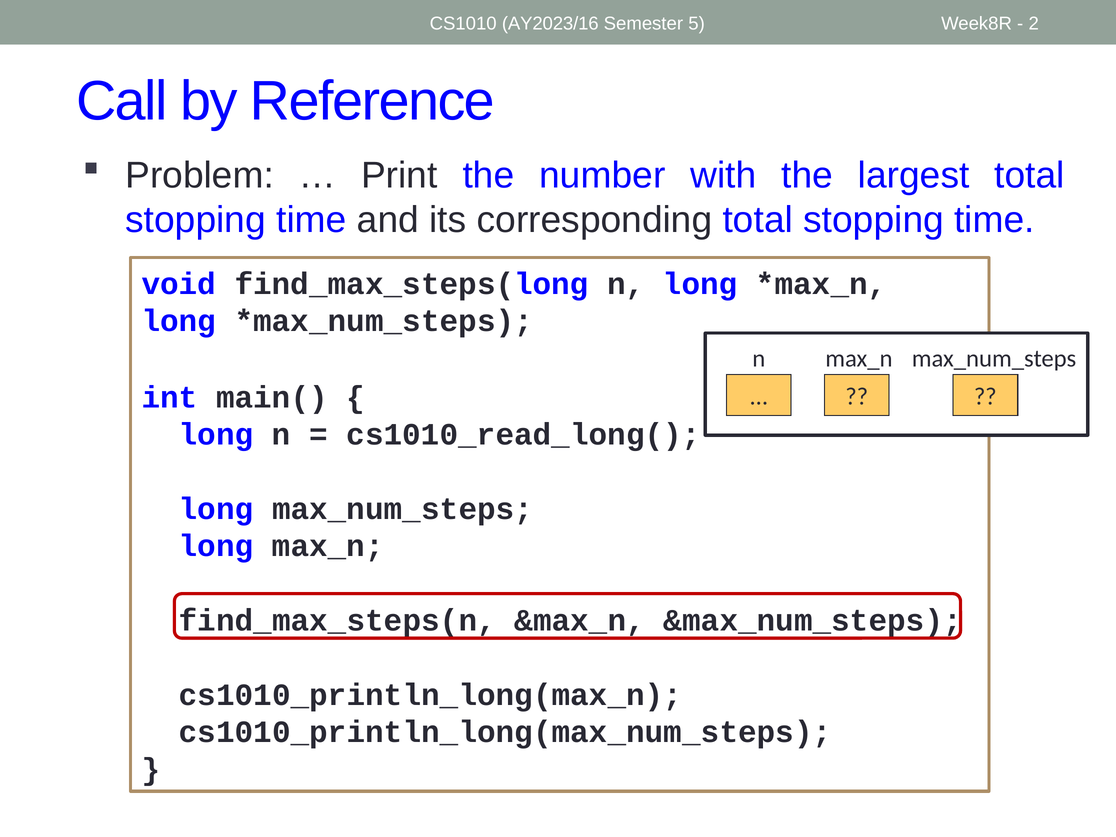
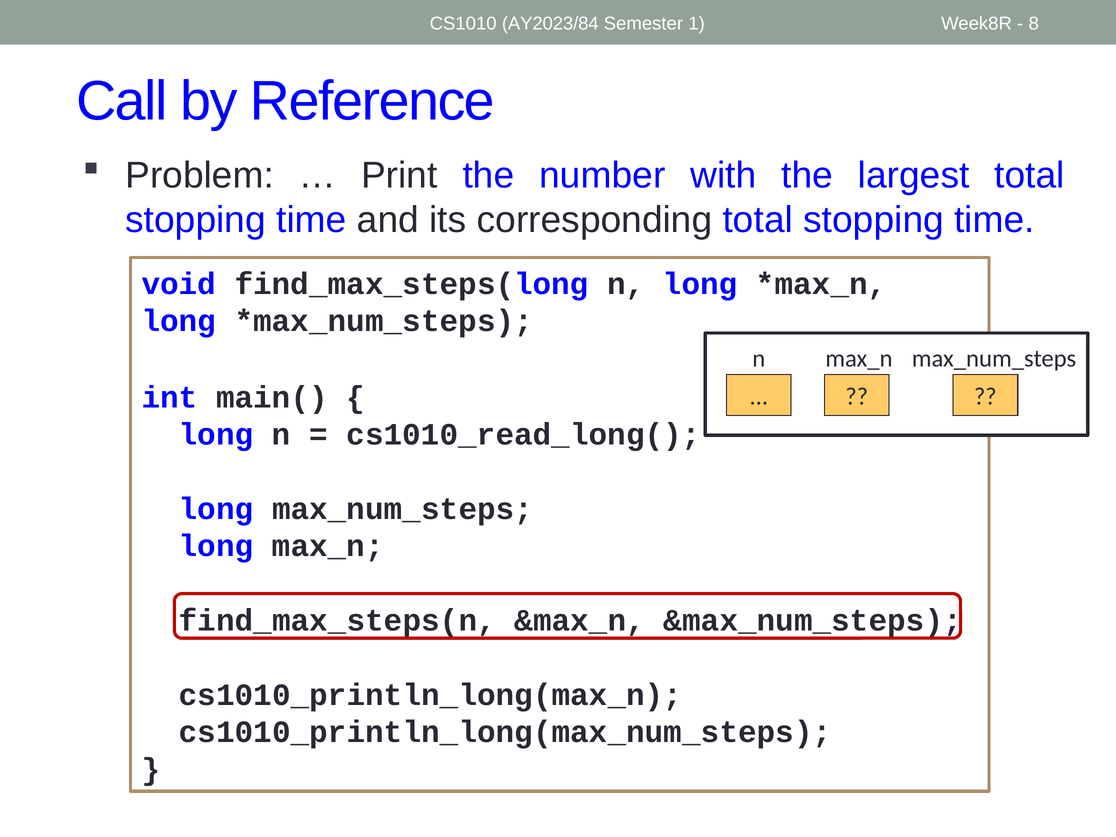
AY2023/16: AY2023/16 -> AY2023/84 (550, 24)
5: 5 -> 1 (697, 24)
2: 2 -> 8 (1034, 24)
